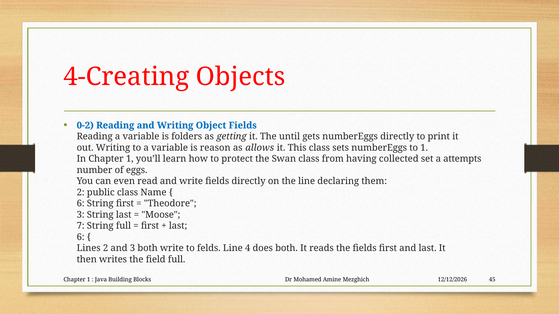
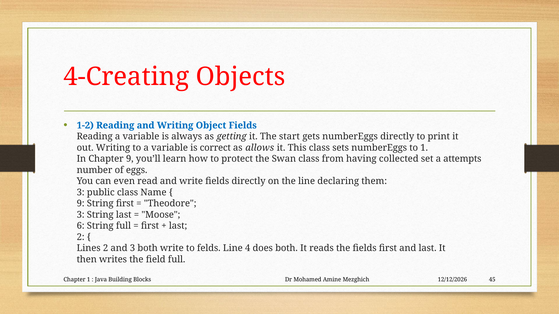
0-2: 0-2 -> 1-2 (85, 126)
folders: folders -> always (187, 137)
until: until -> start (289, 137)
reason: reason -> correct (215, 148)
In Chapter 1: 1 -> 9 (130, 159)
2: 2 -> 3 (81, 193)
6: 6 -> 9 (81, 204)
7: 7 -> 6 (81, 226)
6: 6 -> 2 (81, 237)
